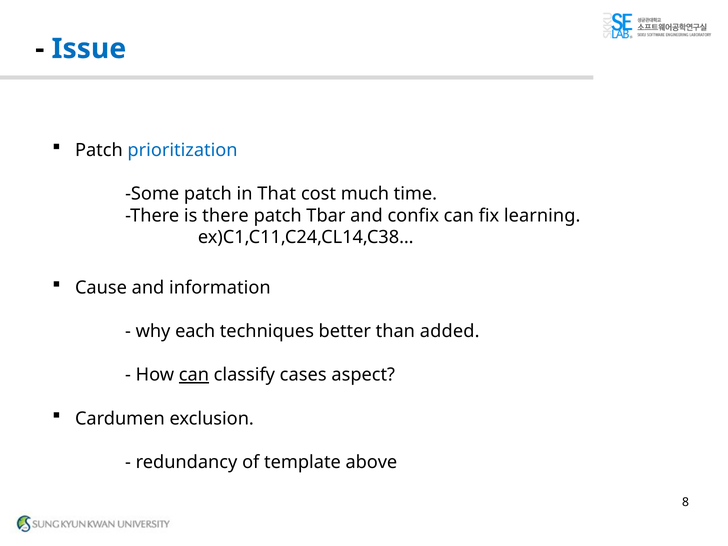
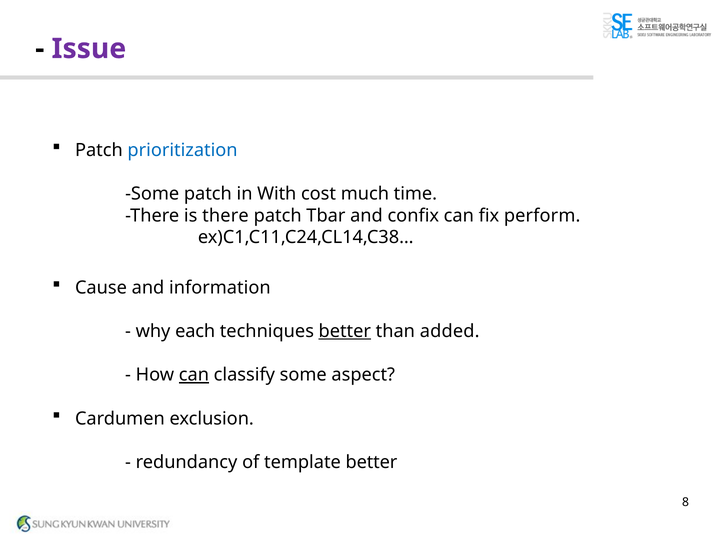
Issue colour: blue -> purple (89, 49)
That: That -> With (277, 194)
learning: learning -> perform (542, 216)
better underline: none -> present (345, 331)
classify cases: cases -> some (303, 375)
template above: above -> better (371, 462)
